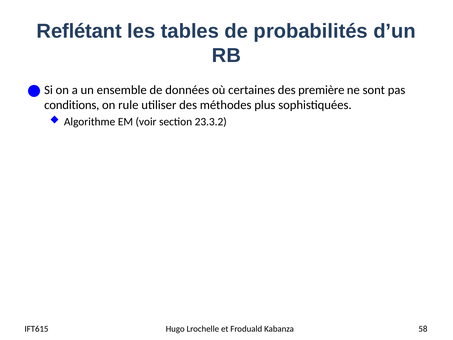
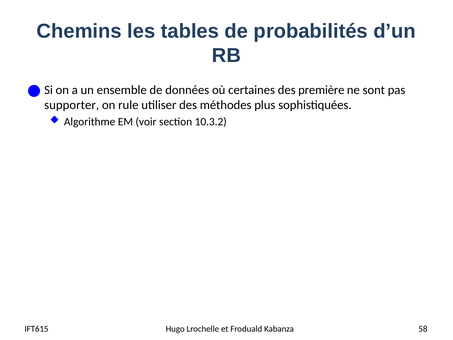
Reflétant: Reflétant -> Chemins (79, 31)
conditions: conditions -> supporter (72, 105)
23.3.2: 23.3.2 -> 10.3.2 (211, 122)
